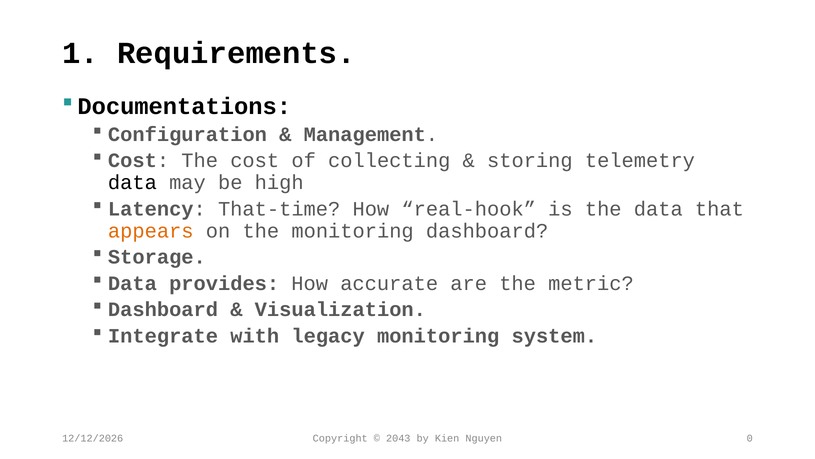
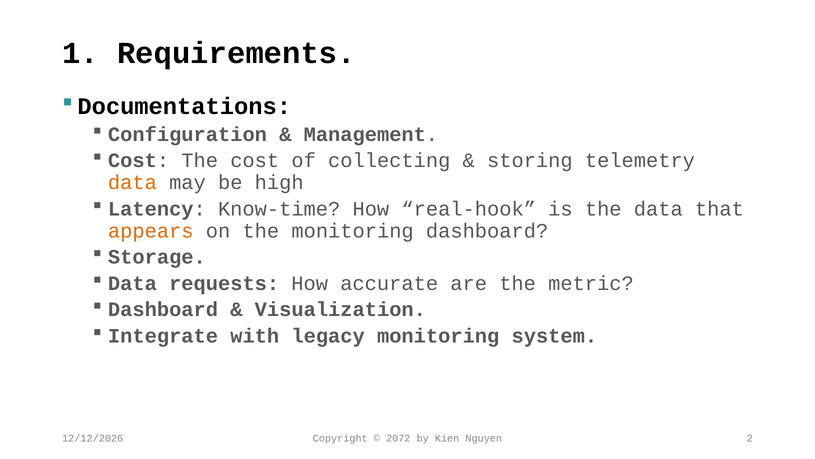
data colour: black -> orange (132, 182)
That-time: That-time -> Know-time (279, 209)
provides: provides -> requests (224, 283)
2043: 2043 -> 2072 (398, 438)
0: 0 -> 2 (750, 438)
